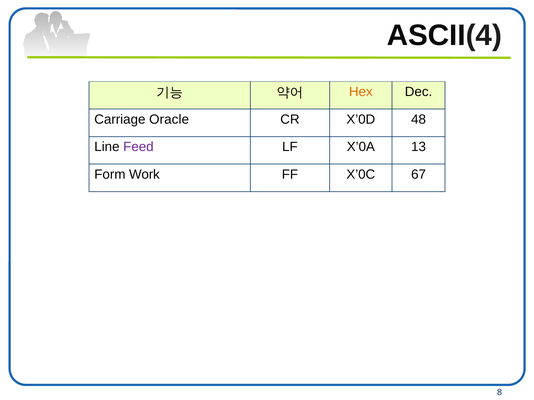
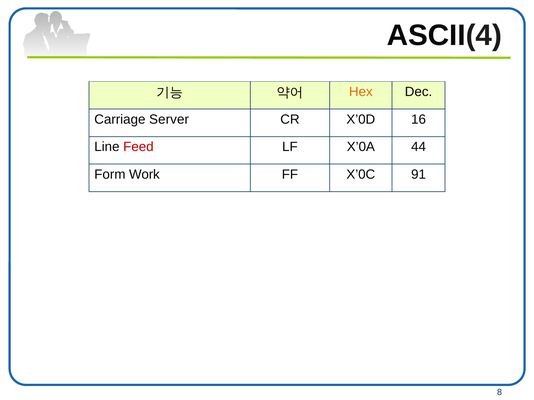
Oracle: Oracle -> Server (169, 120)
48: 48 -> 16 (419, 120)
Feed colour: purple -> red (138, 147)
13: 13 -> 44 (419, 147)
67: 67 -> 91 (419, 175)
